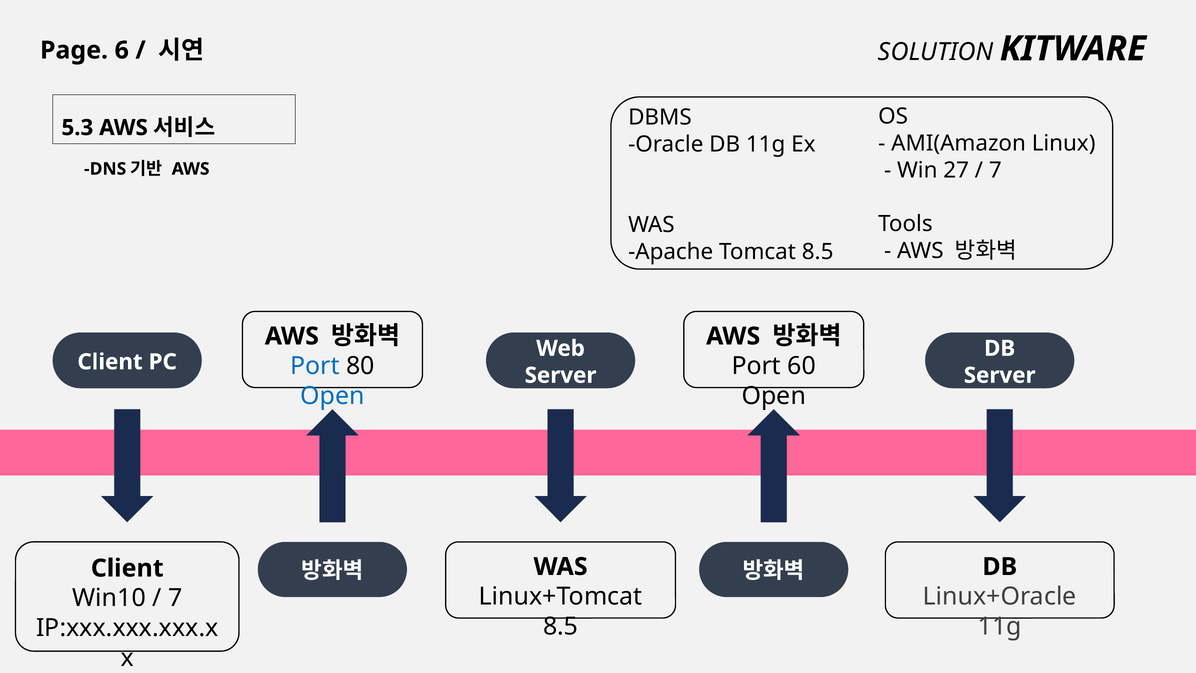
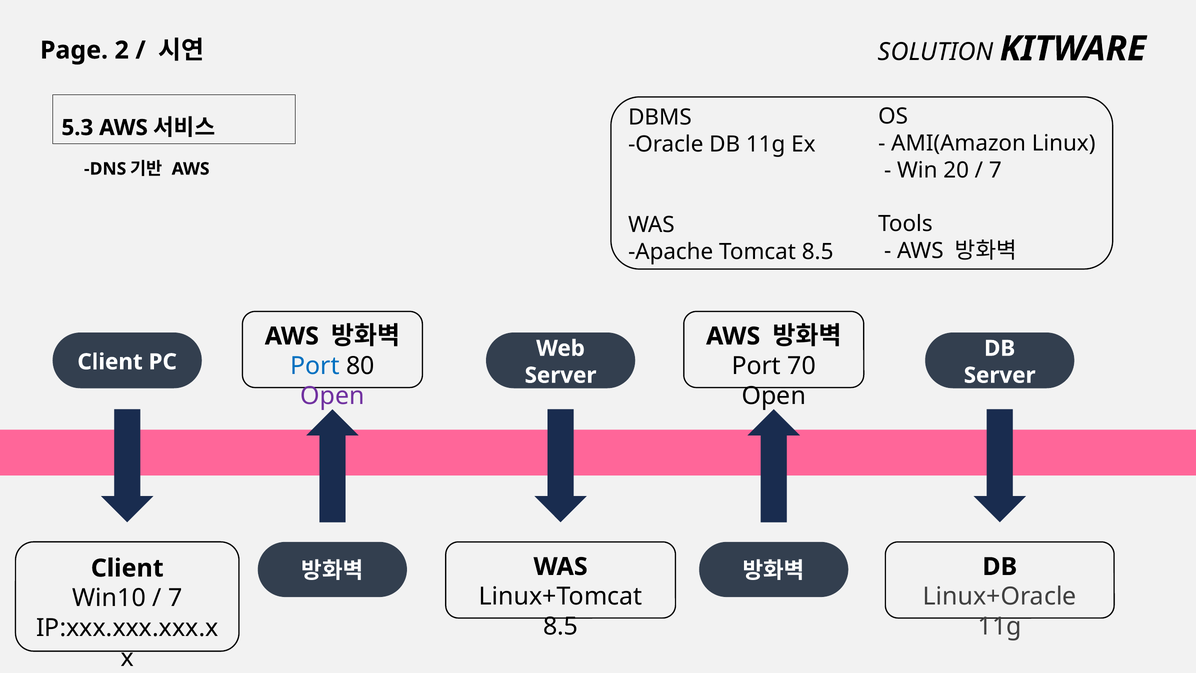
6: 6 -> 2 (122, 50)
27: 27 -> 20 (956, 170)
60: 60 -> 70 (802, 366)
Open colour: blue -> purple (332, 396)
